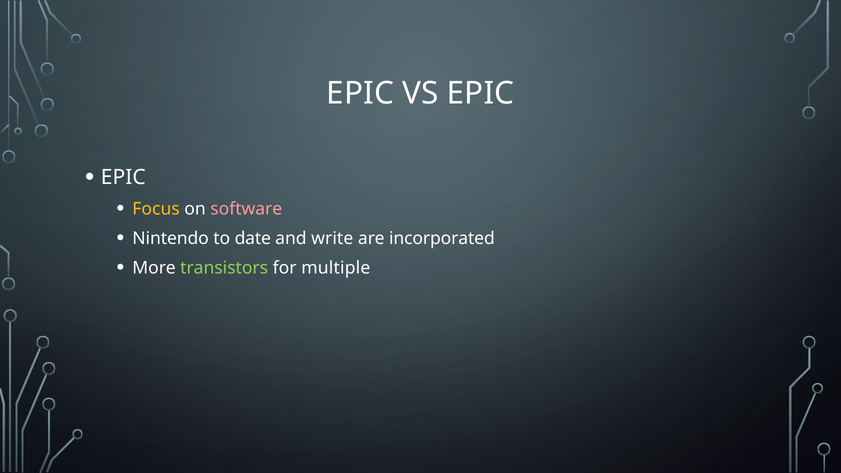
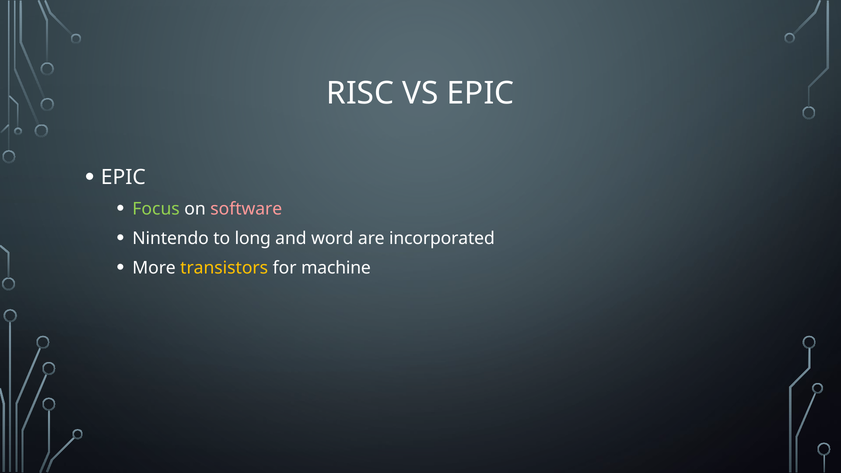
EPIC: EPIC -> RISC (360, 93)
Focus colour: yellow -> light green (156, 209)
date: date -> long (253, 239)
write: write -> word (332, 239)
transistors colour: light green -> yellow (224, 268)
multiple: multiple -> machine (336, 268)
